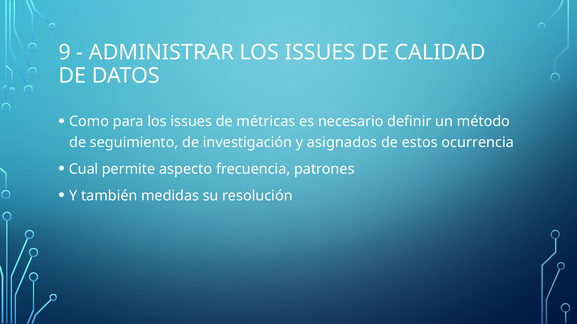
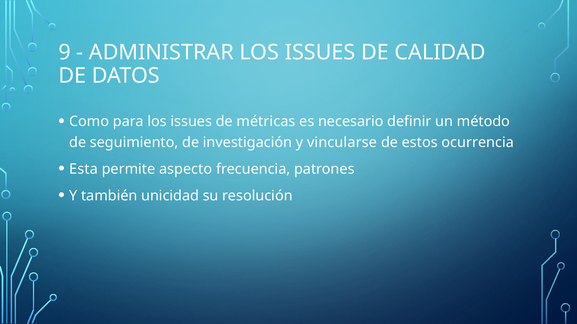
asignados: asignados -> vincularse (342, 143)
Cual: Cual -> Esta (84, 169)
medidas: medidas -> unicidad (170, 196)
